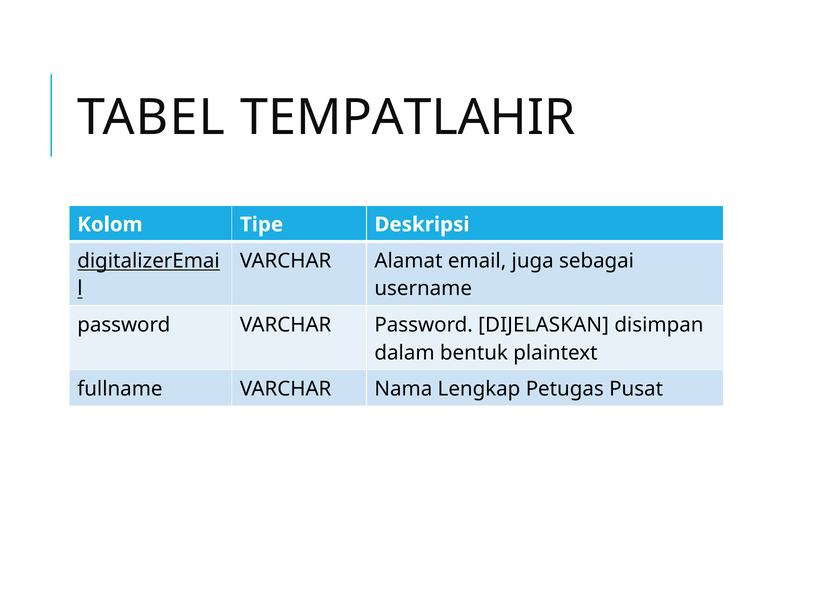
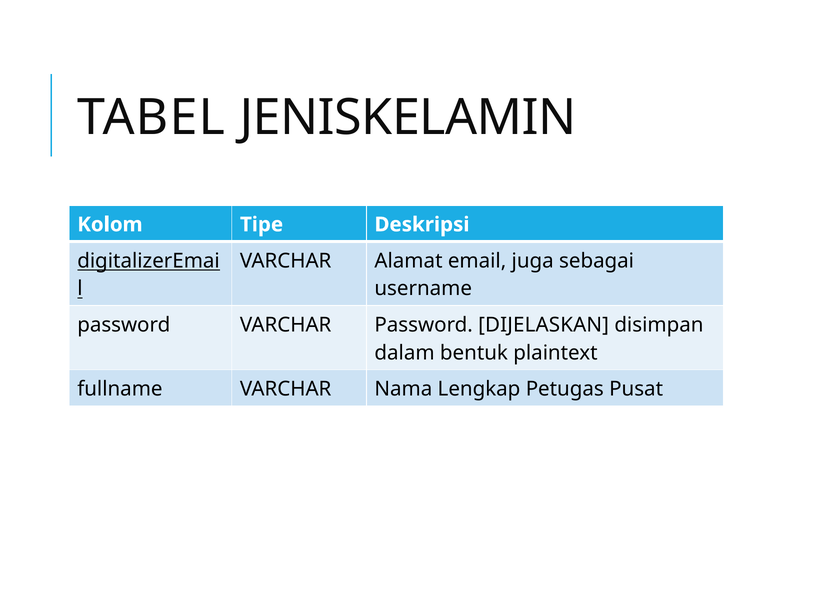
TEMPATLAHIR: TEMPATLAHIR -> JENISKELAMIN (408, 118)
